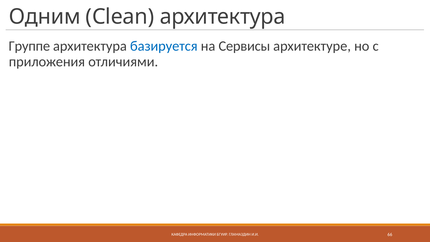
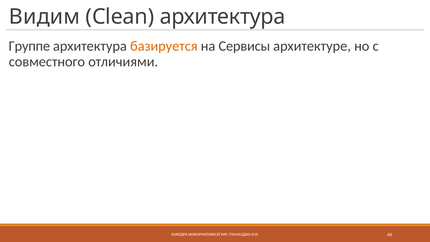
Одним: Одним -> Видим (45, 17)
базируется colour: blue -> orange (164, 46)
приложения: приложения -> совместного (47, 62)
